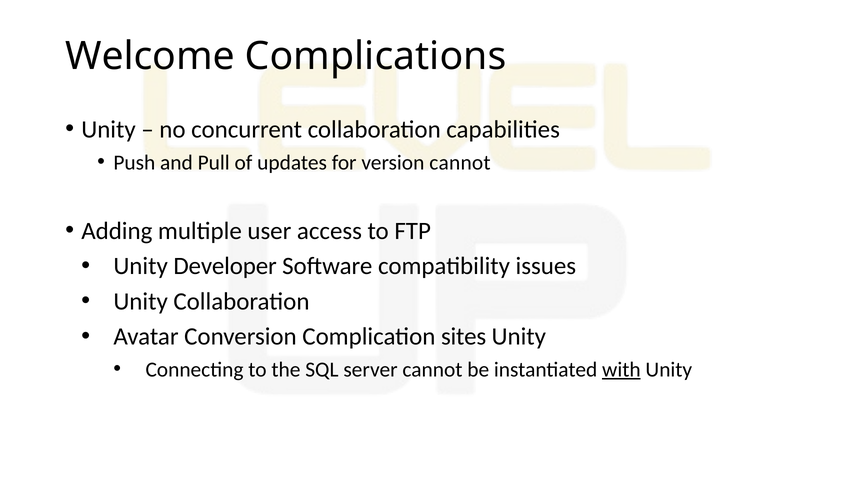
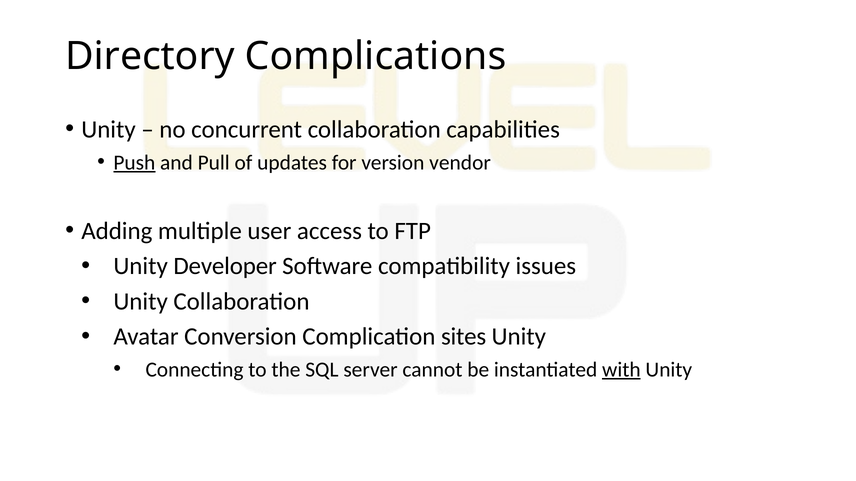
Welcome: Welcome -> Directory (150, 56)
Push underline: none -> present (134, 163)
version cannot: cannot -> vendor (460, 163)
